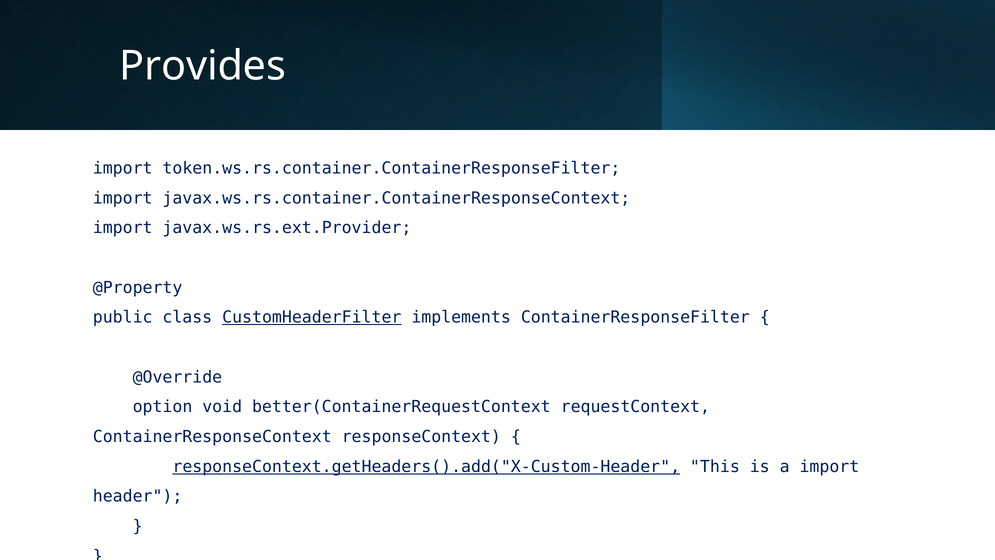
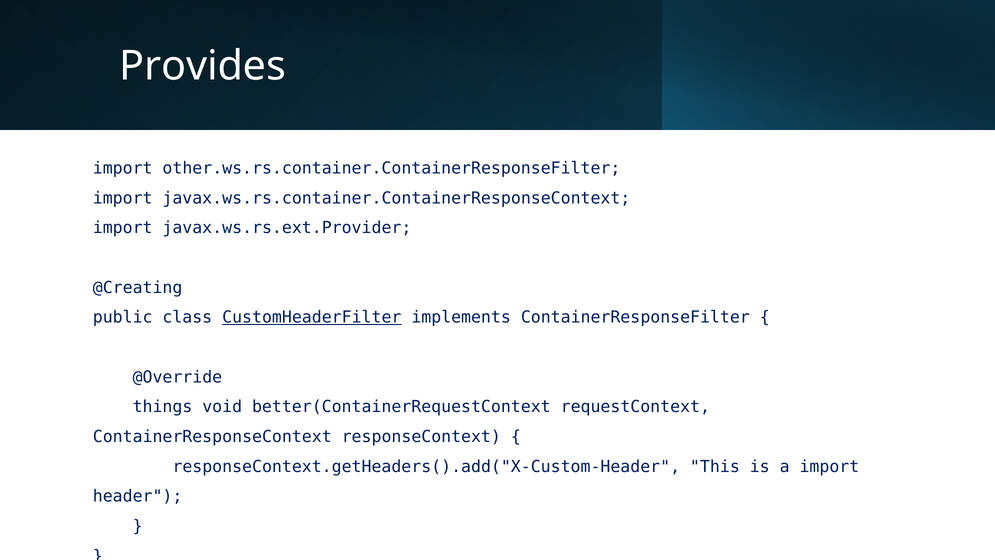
token.ws.rs.container.ContainerResponseFilter: token.ws.rs.container.ContainerResponseFilter -> other.ws.rs.container.ContainerResponseFilter (391, 168)
@Property: @Property -> @Creating (138, 287)
option: option -> things (163, 407)
responseContext.getHeaders().add("X-Custom-Header underline: present -> none (426, 466)
